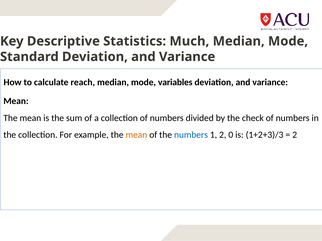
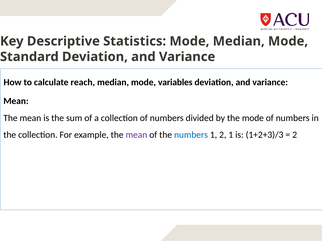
Statistics Much: Much -> Mode (189, 41)
the check: check -> mode (253, 118)
mean colour: orange -> purple (136, 135)
2 0: 0 -> 1 (231, 135)
